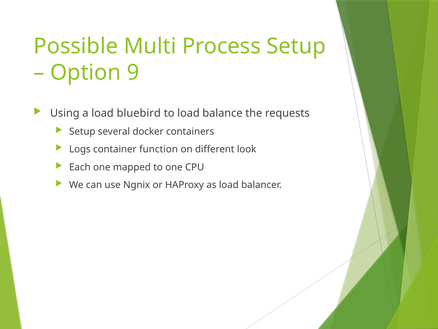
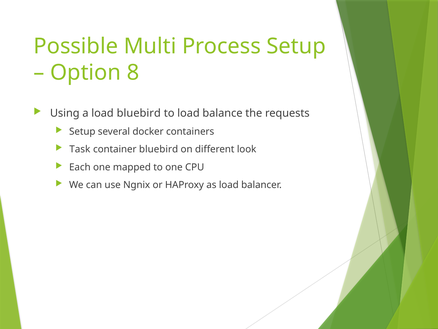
9: 9 -> 8 (133, 72)
Logs: Logs -> Task (80, 149)
container function: function -> bluebird (159, 149)
